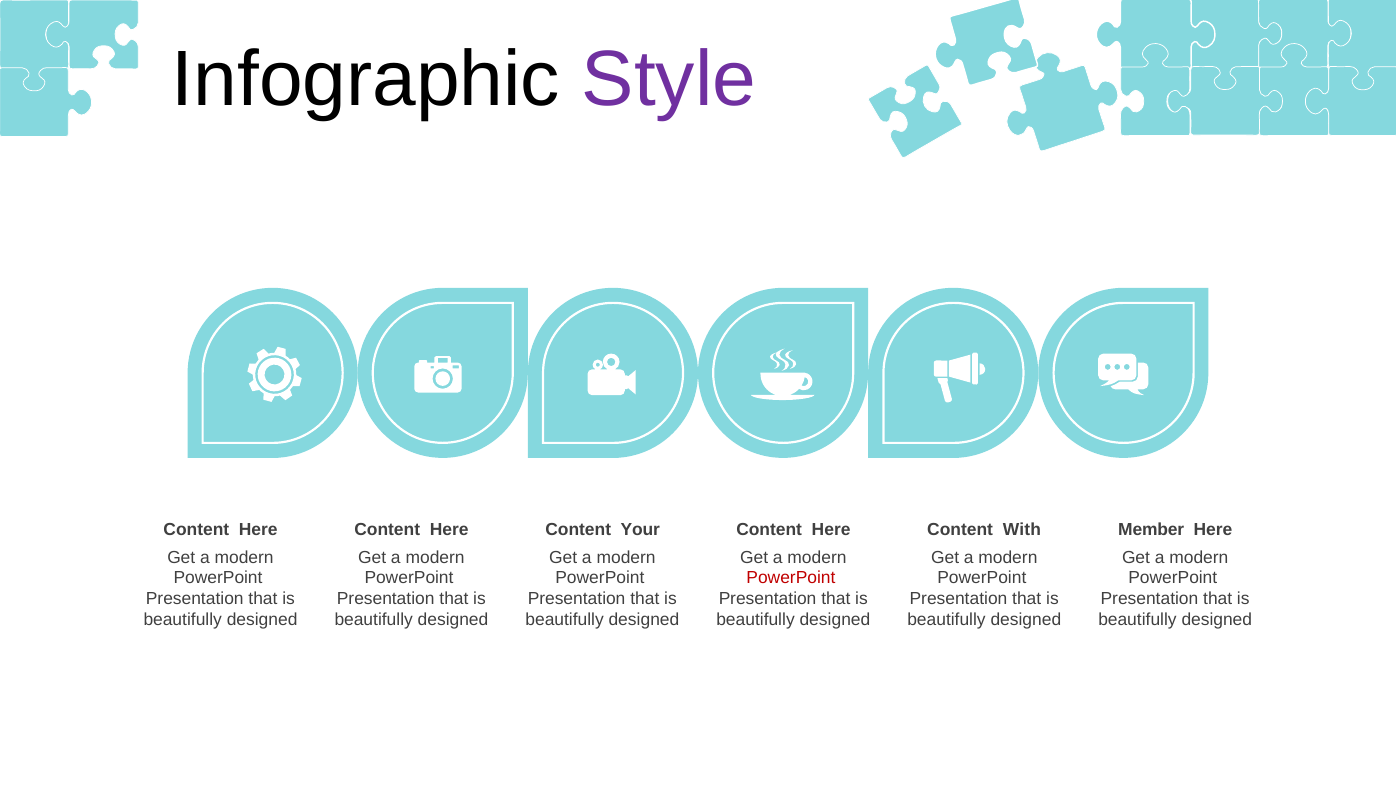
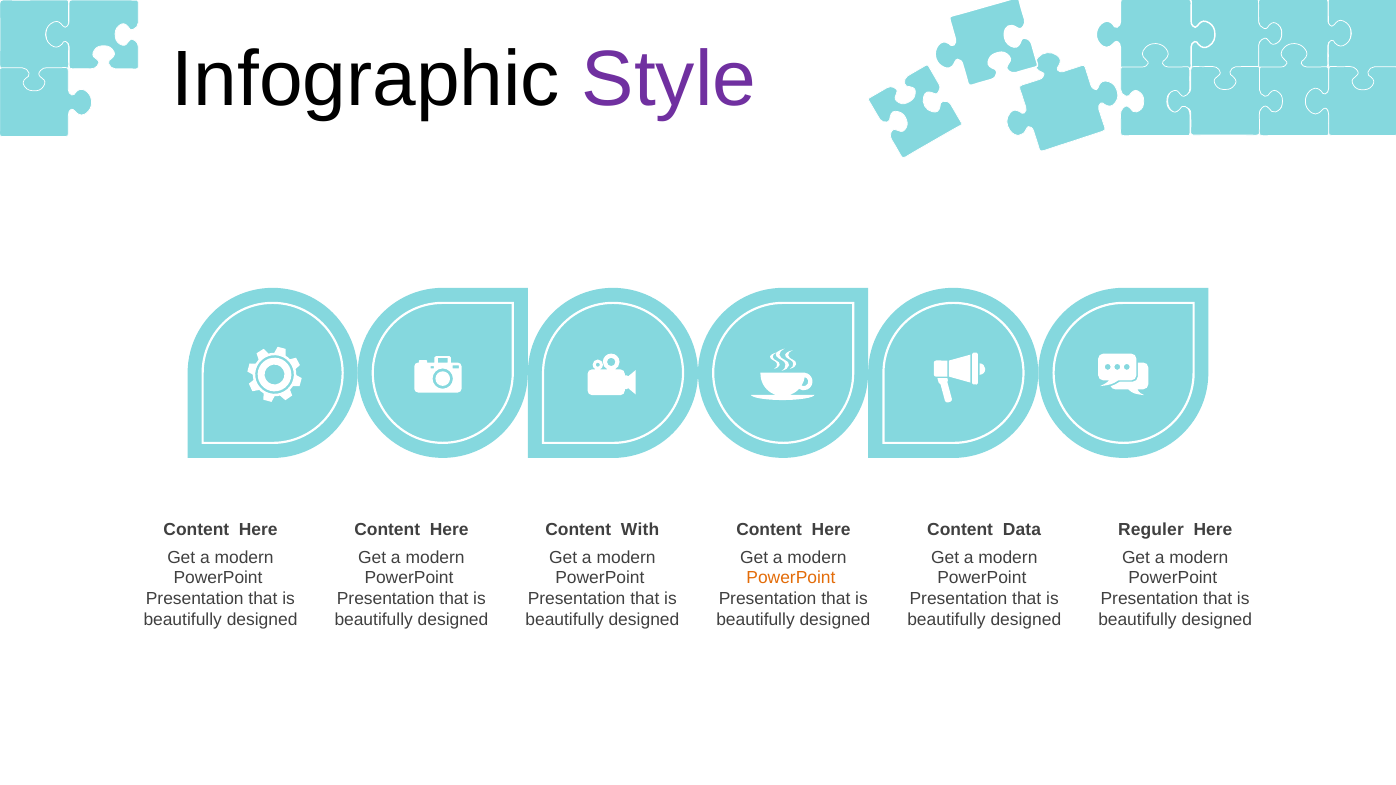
Your: Your -> With (640, 530)
With: With -> Data (1022, 530)
Member: Member -> Reguler (1151, 530)
PowerPoint colour: red -> orange (791, 578)
